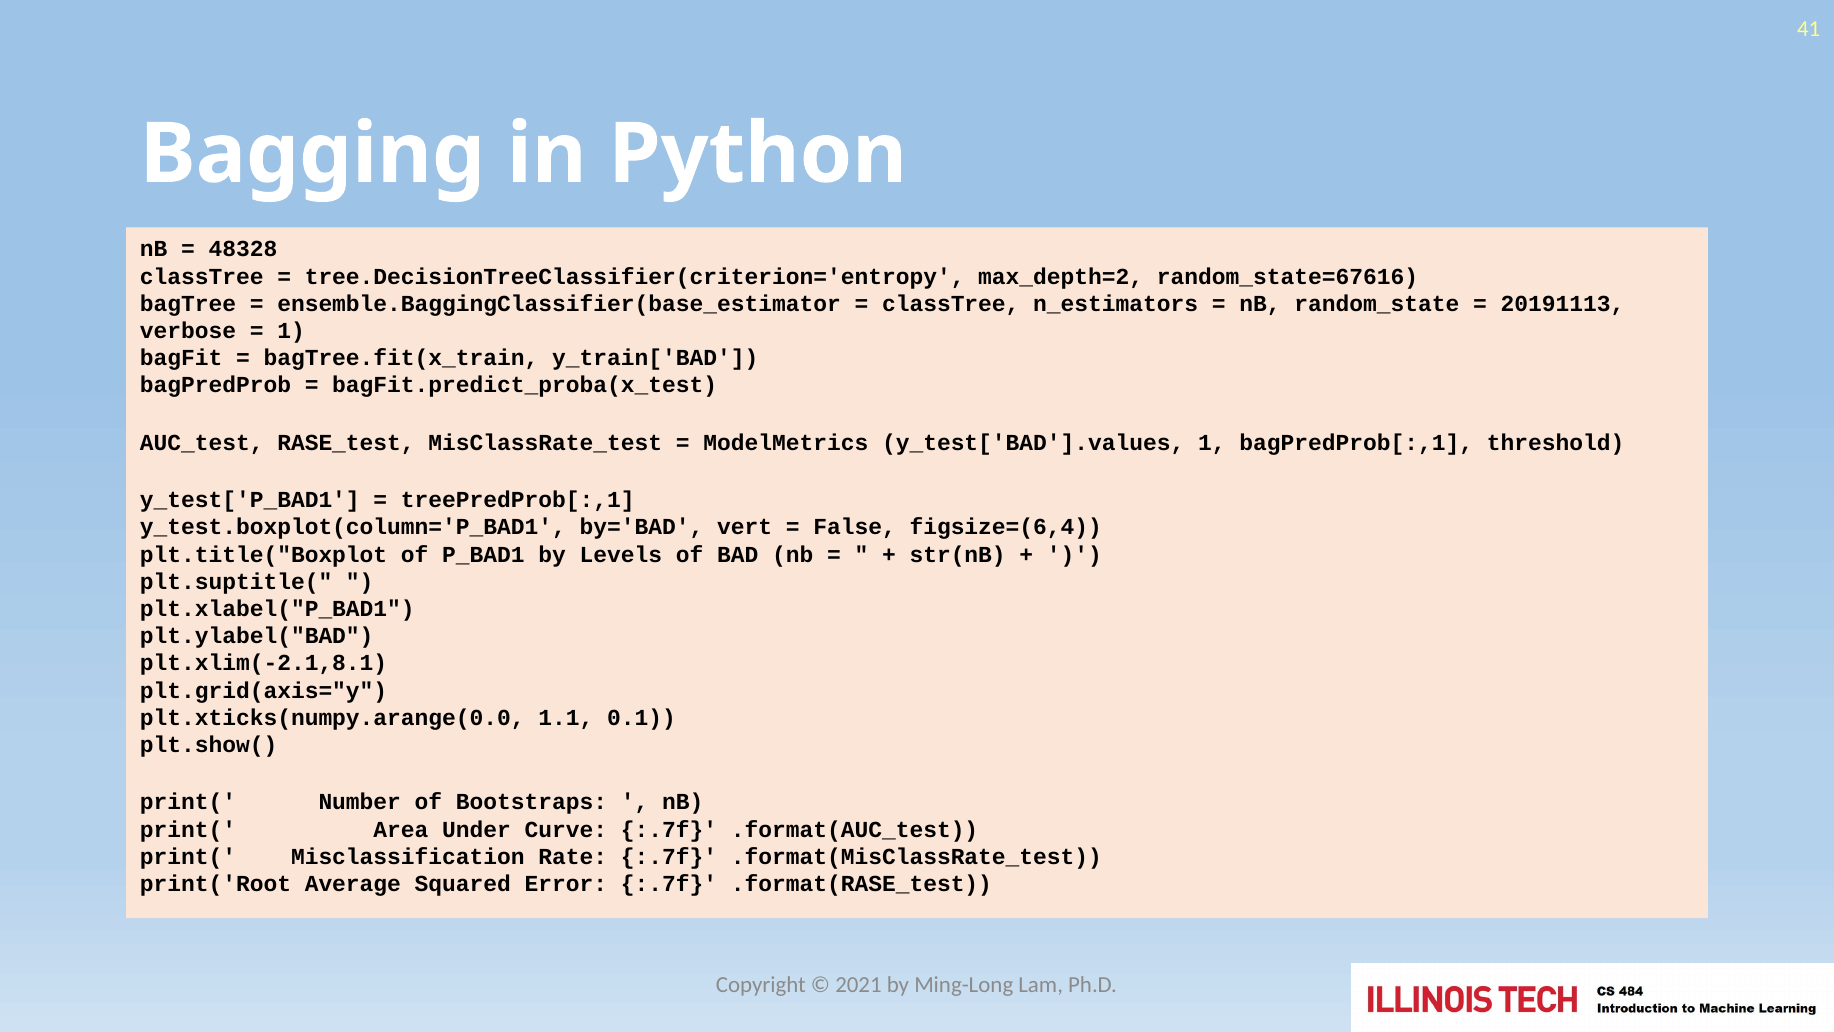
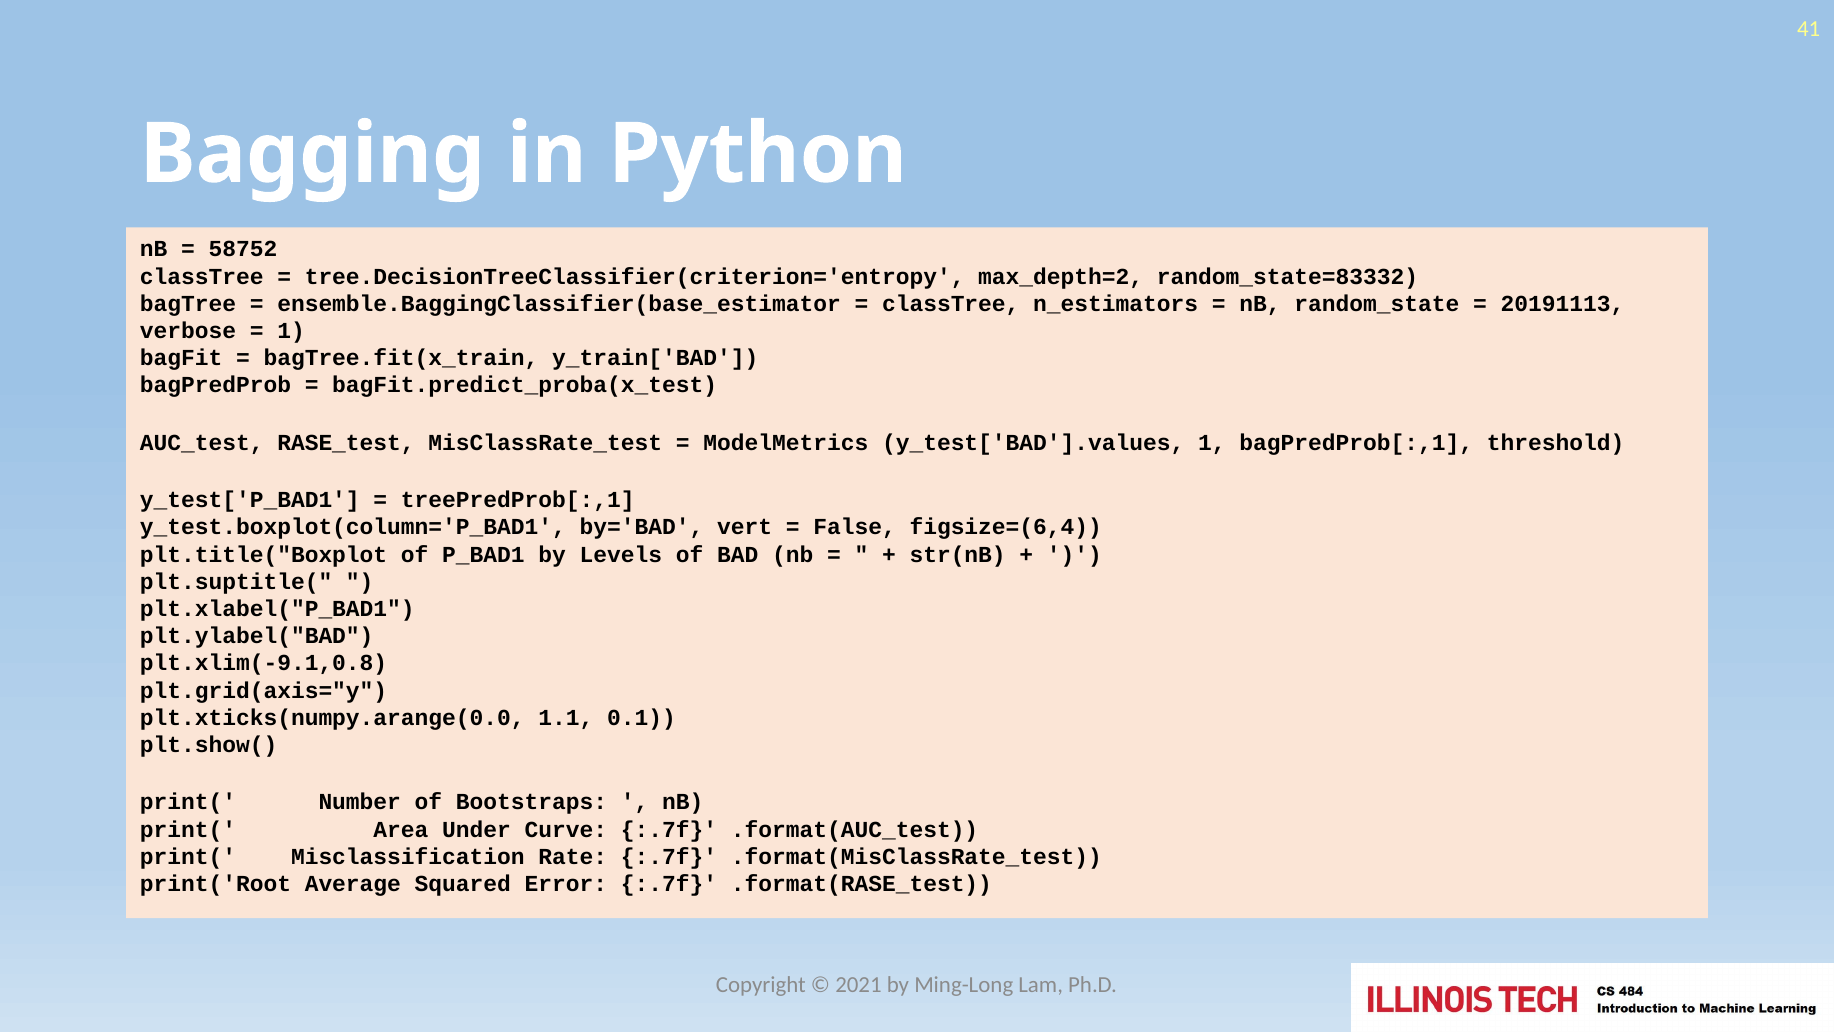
48328: 48328 -> 58752 (243, 249)
random_state=67616: random_state=67616 -> random_state=83332 (1287, 276)
plt.xlim(-2.1,8.1: plt.xlim(-2.1,8.1 -> plt.xlim(-9.1,0.8 (264, 663)
